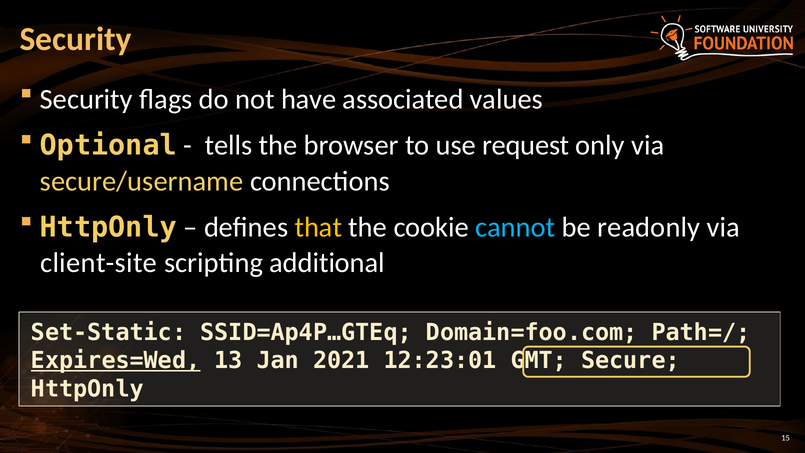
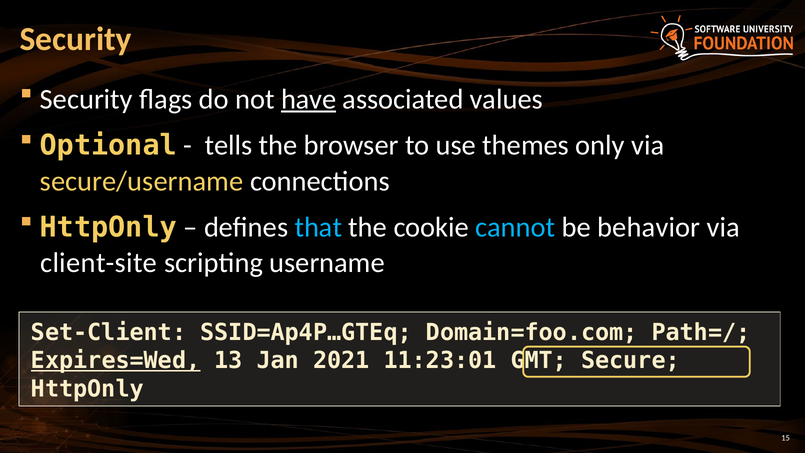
have underline: none -> present (309, 99)
request: request -> themes (526, 145)
that colour: yellow -> light blue (318, 227)
readonly: readonly -> behavior (649, 227)
additional: additional -> username (327, 263)
Set-Static: Set-Static -> Set-Client (109, 332)
12:23:01: 12:23:01 -> 11:23:01 (440, 361)
